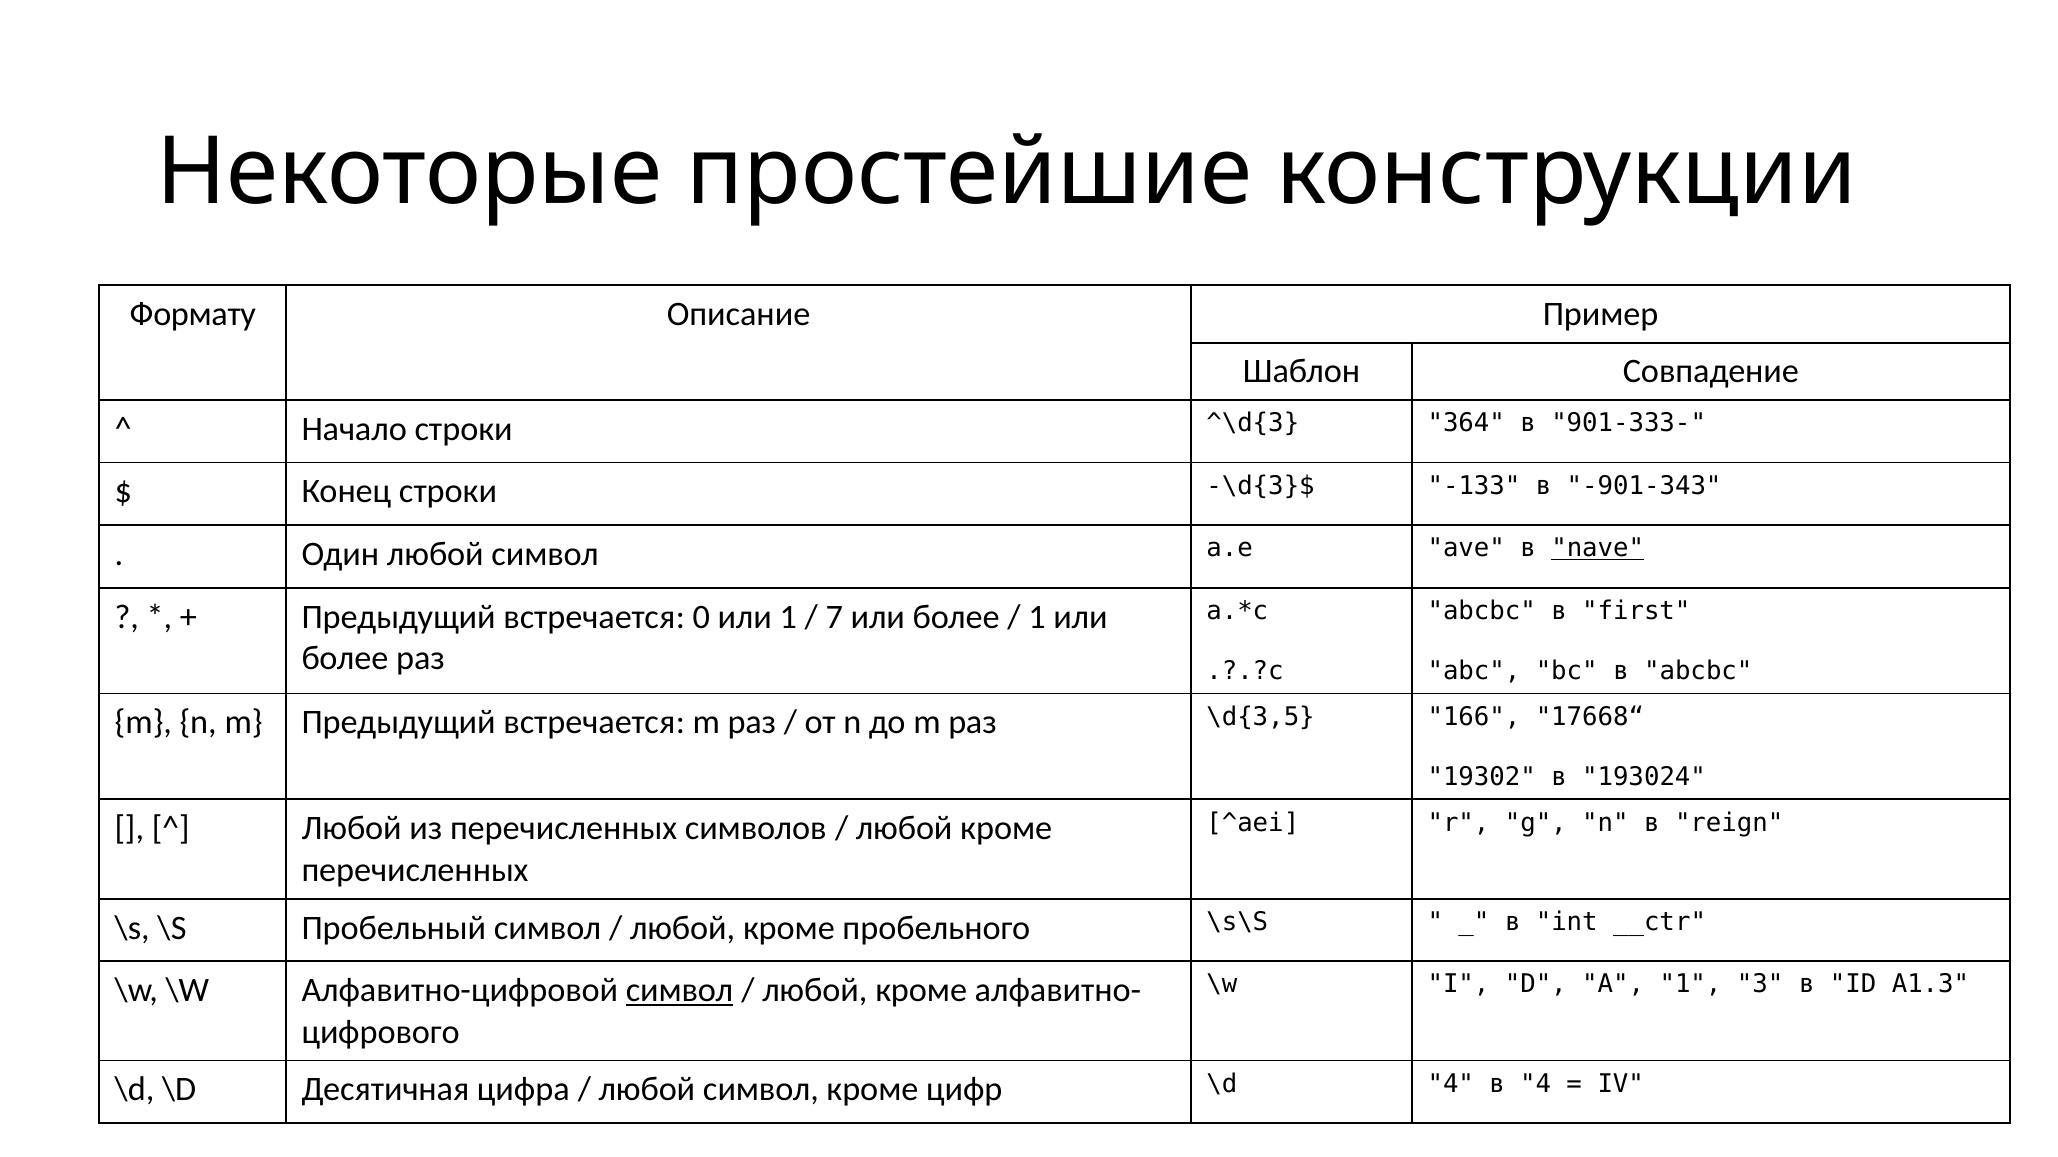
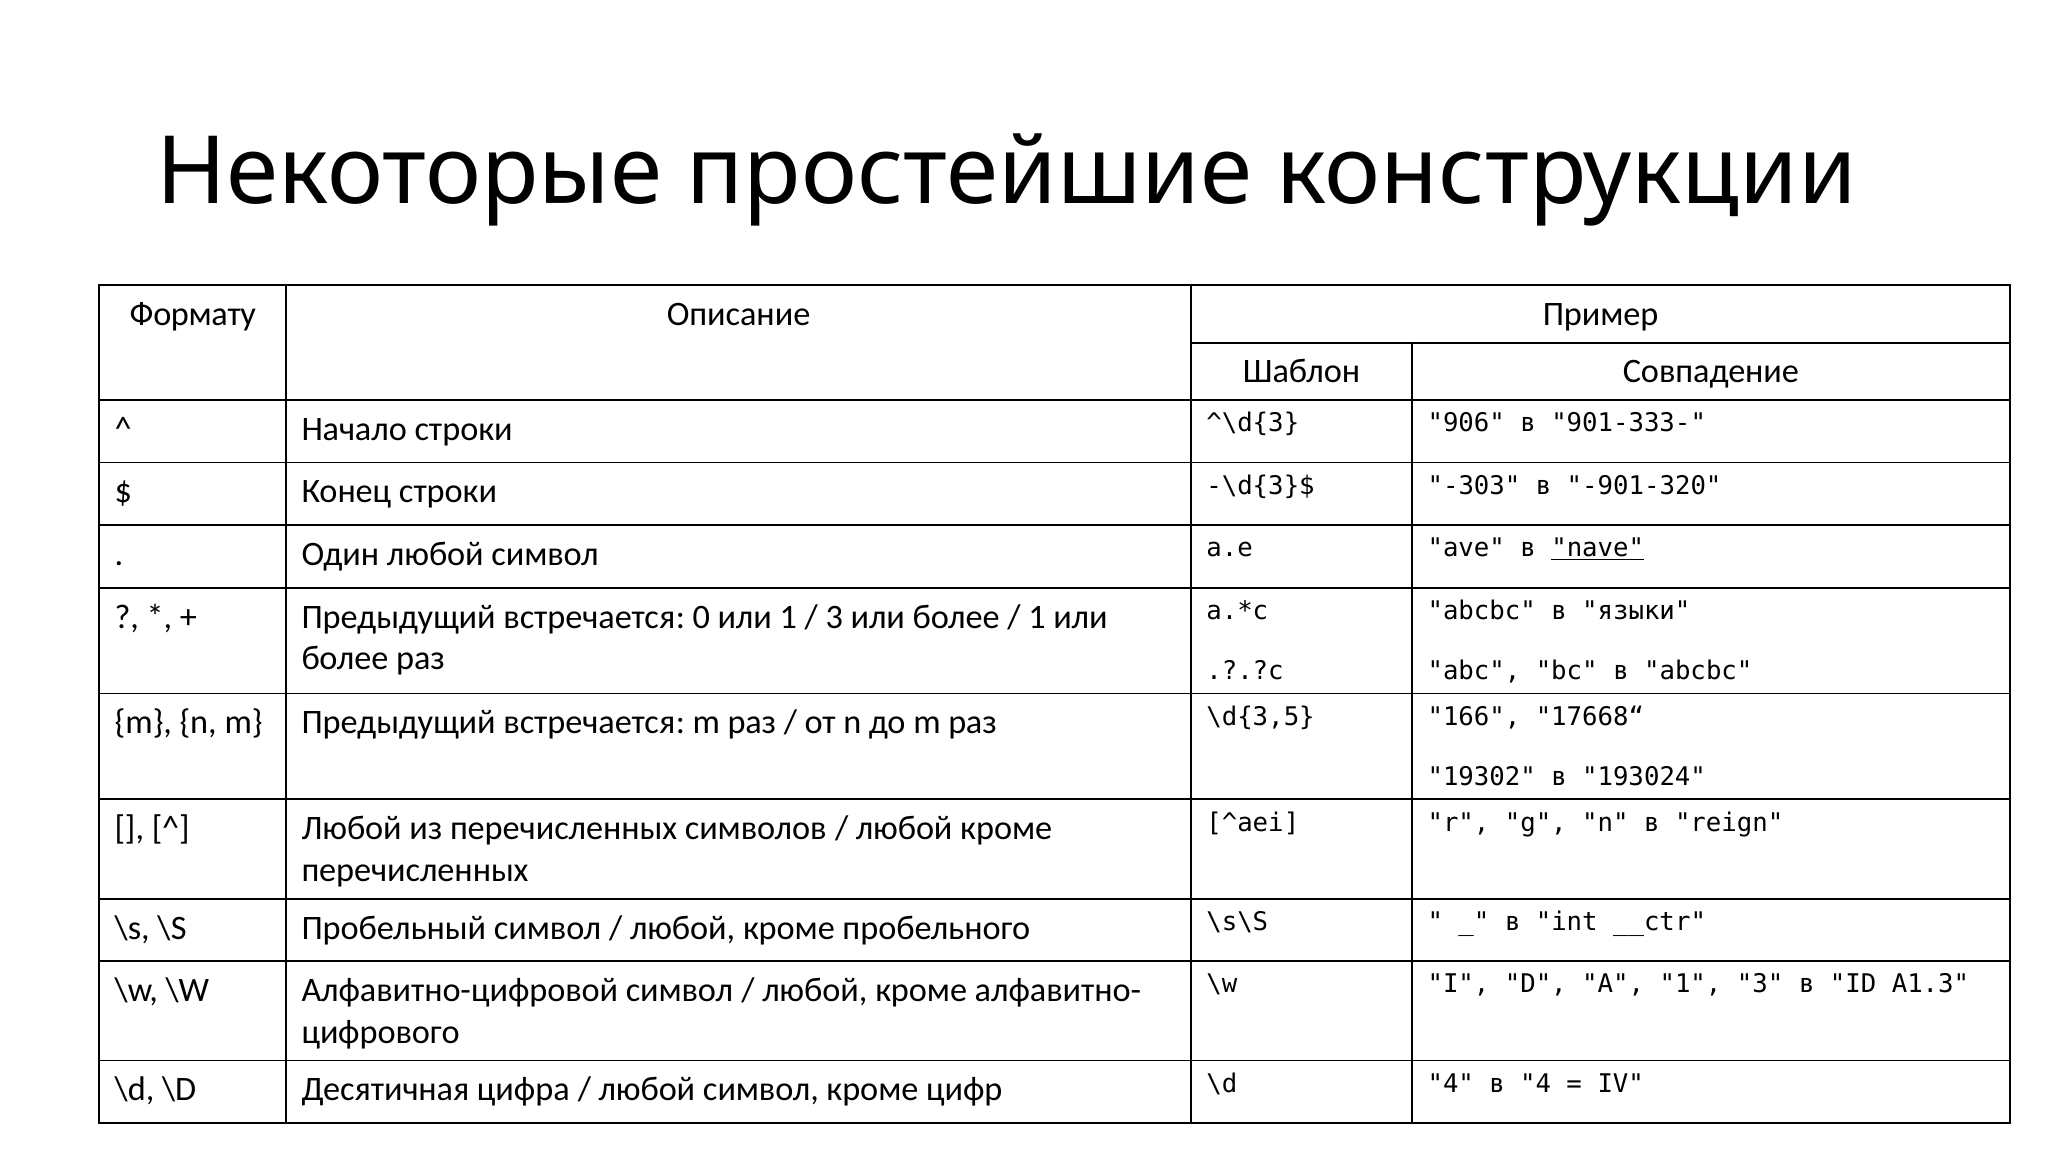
364: 364 -> 906 (1466, 423)
-133: -133 -> -303 (1474, 486)
-901-343: -901-343 -> -901-320 (1644, 486)
first: first -> языки (1636, 611)
7: 7 -> 3 (834, 617)
символ underline: present -> none (680, 991)
